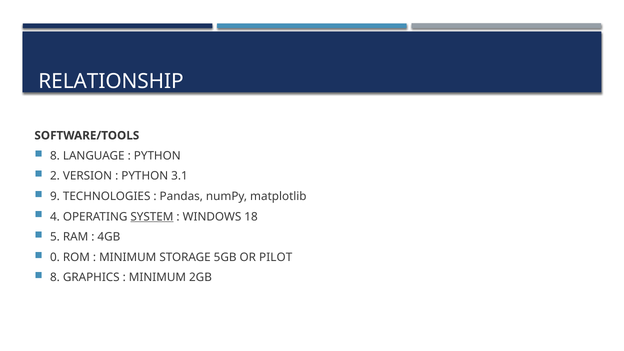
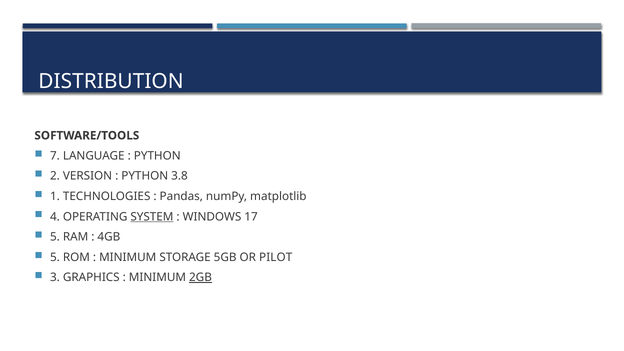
RELATIONSHIP: RELATIONSHIP -> DISTRIBUTION (111, 81)
8: 8 -> 7 (55, 156)
3.1: 3.1 -> 3.8 (179, 176)
9: 9 -> 1 (55, 196)
18: 18 -> 17 (251, 217)
0: 0 -> 5 (55, 257)
8: 8 -> 3 (55, 278)
2GB underline: none -> present (200, 278)
